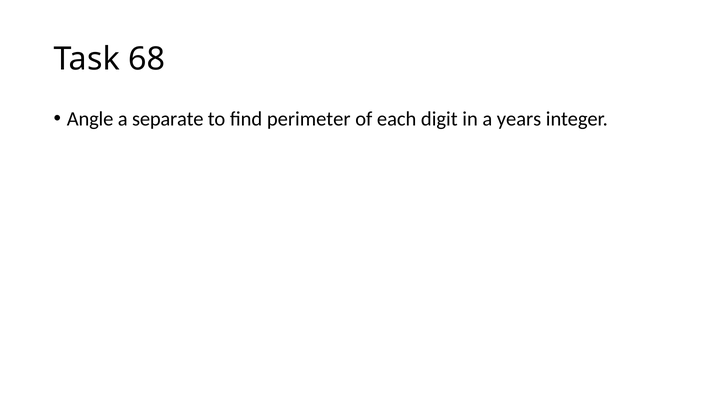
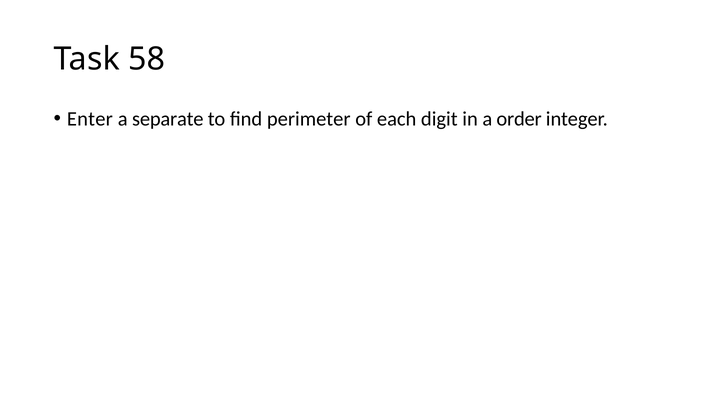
68: 68 -> 58 (147, 59)
Angle: Angle -> Enter (90, 119)
years: years -> order (519, 119)
